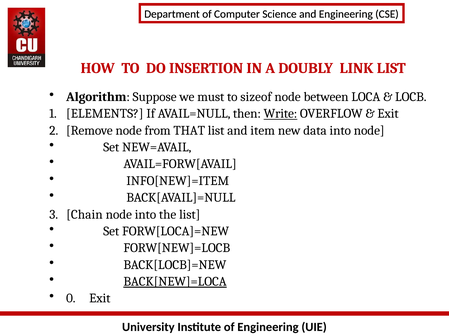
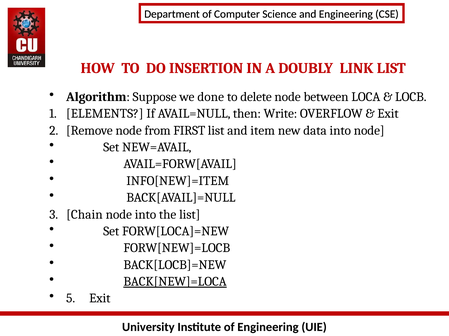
must: must -> done (211, 97)
sizeof: sizeof -> delete (256, 97)
Write underline: present -> none (280, 114)
THAT: THAT -> FIRST (189, 131)
0: 0 -> 5 (71, 299)
